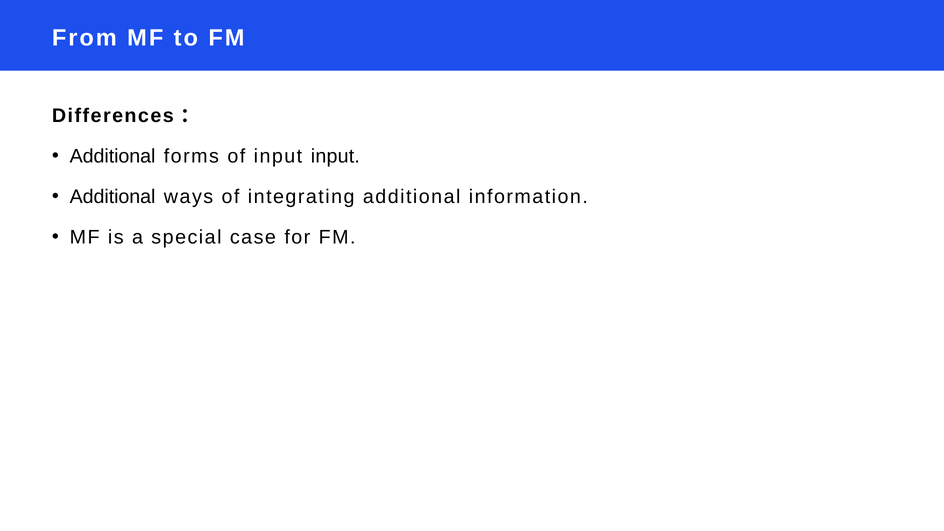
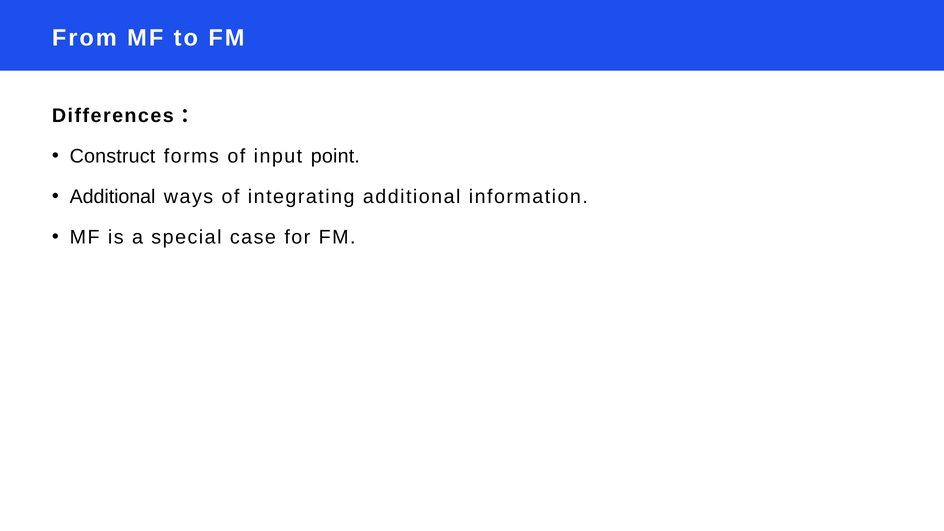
Additional: Additional -> Construct (112, 156)
input input: input -> point (335, 156)
